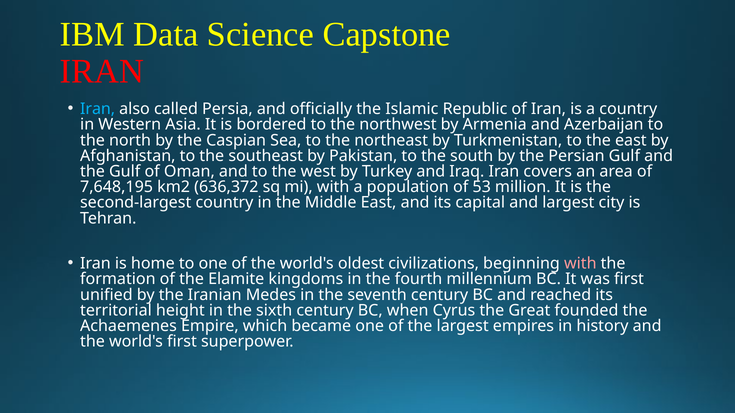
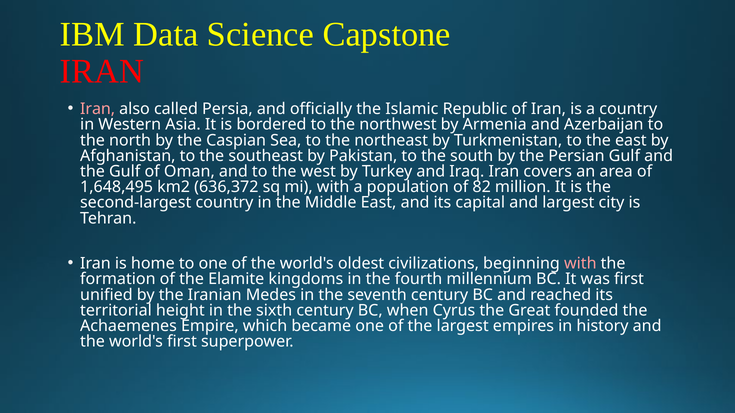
Iran colour: light blue -> pink (98, 109)
7,648,195: 7,648,195 -> 1,648,495 (117, 187)
53: 53 -> 82 (482, 187)
